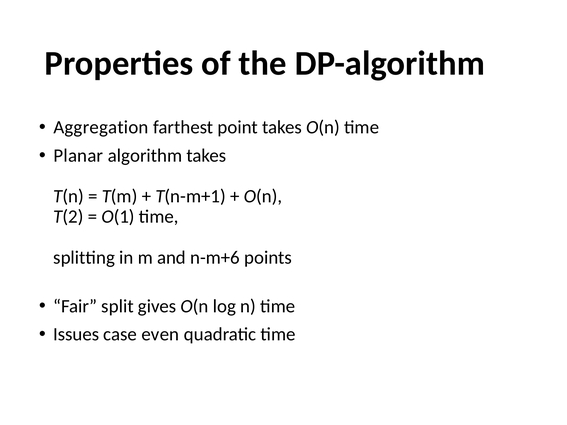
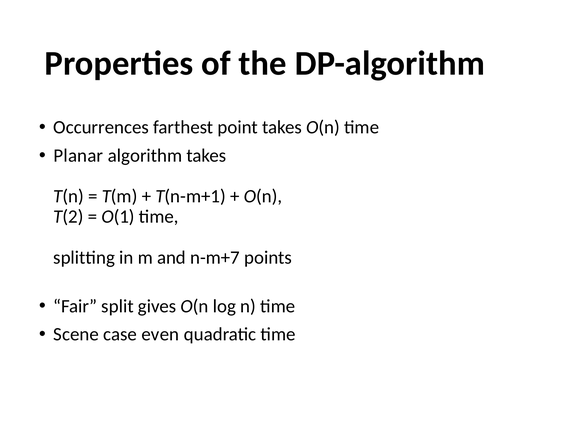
Aggregation: Aggregation -> Occurrences (101, 127)
n-m+6: n-m+6 -> n-m+7 (215, 258)
Issues: Issues -> Scene (76, 335)
